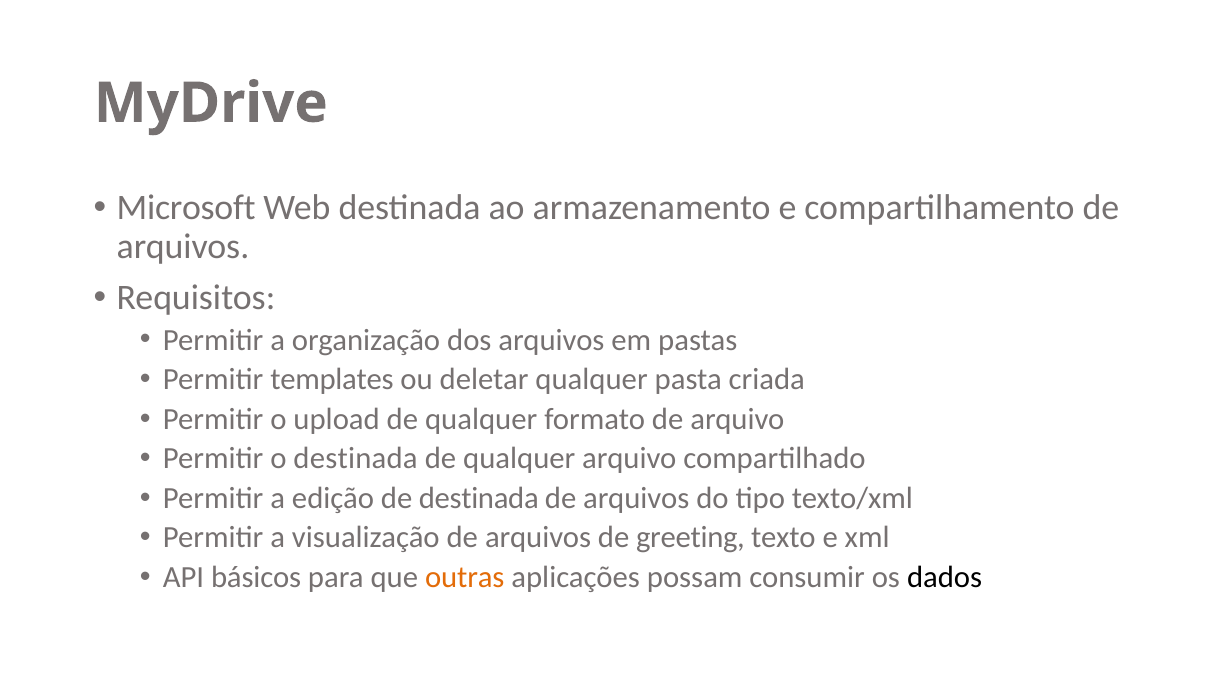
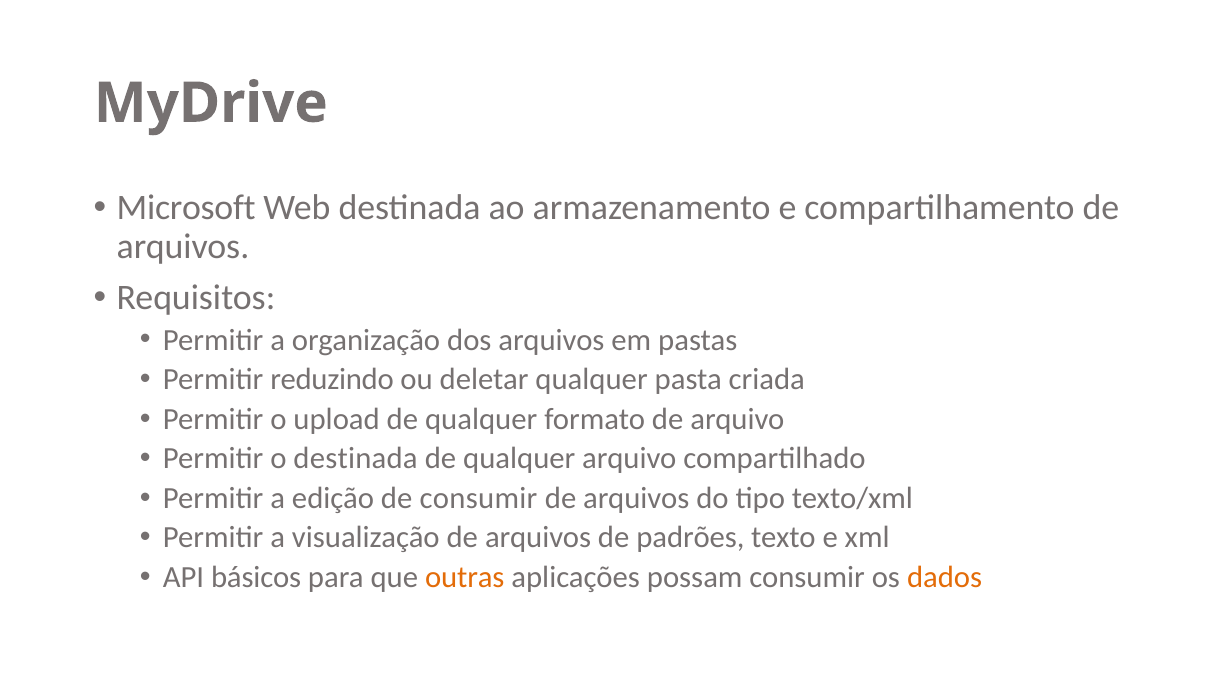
templates: templates -> reduzindo (332, 380)
de destinada: destinada -> consumir (478, 498)
greeting: greeting -> padrões (690, 538)
dados colour: black -> orange (945, 578)
